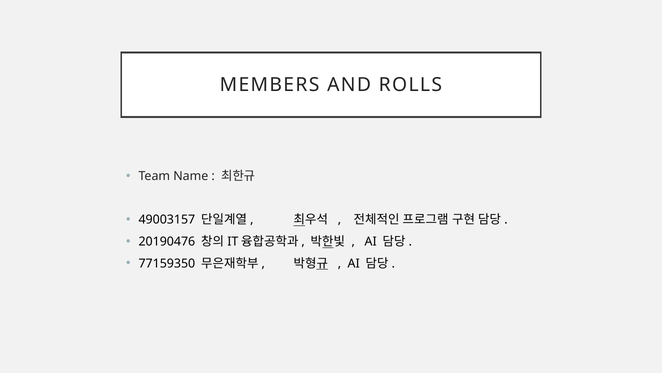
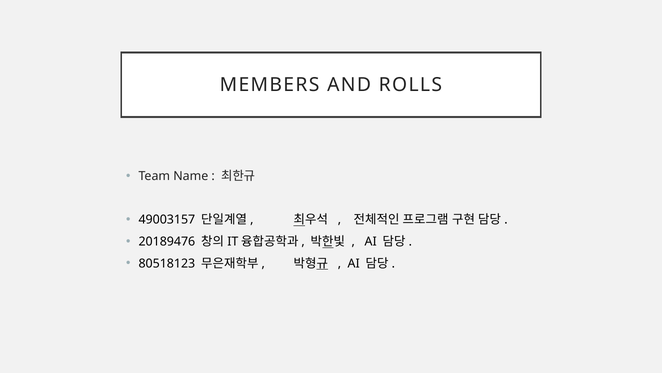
20190476: 20190476 -> 20189476 (167, 241)
77159350: 77159350 -> 80518123 (167, 263)
